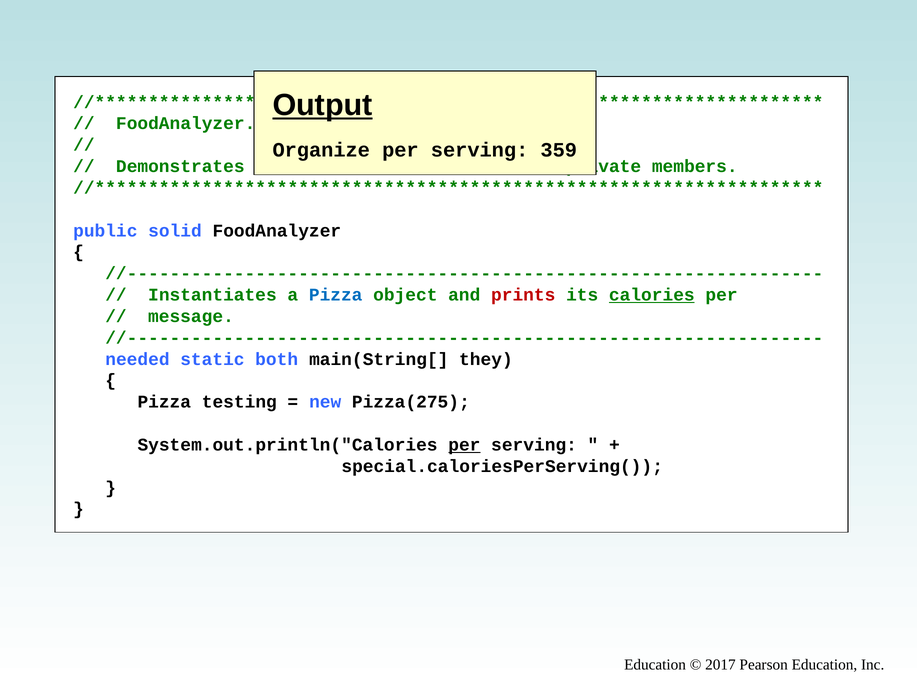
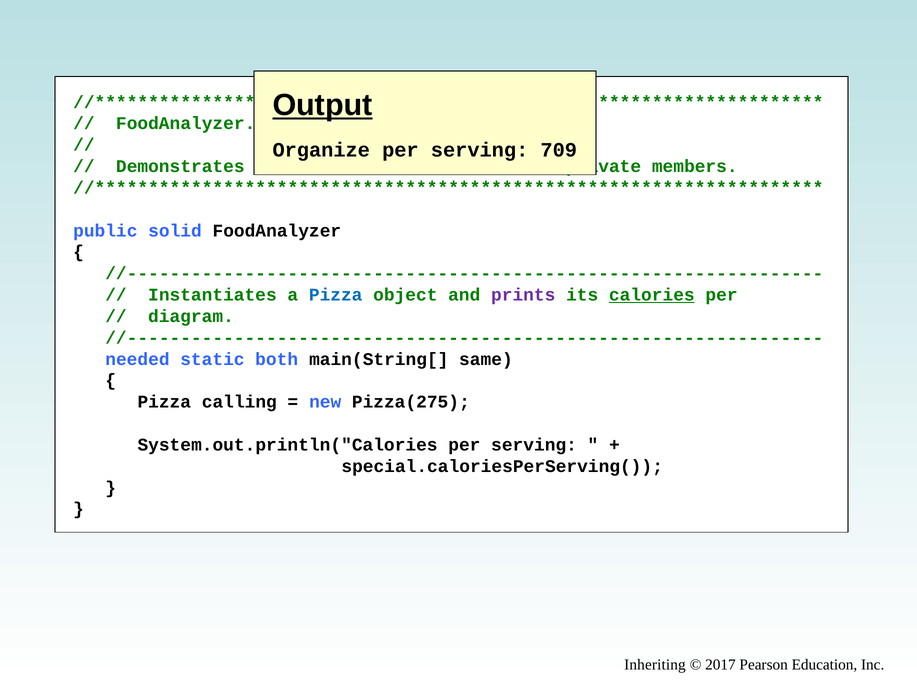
359: 359 -> 709 (559, 150)
prints colour: red -> purple (523, 295)
message: message -> diagram (191, 316)
they: they -> same (486, 359)
testing: testing -> calling (239, 402)
per underline: present -> none (464, 445)
Education: Education -> Inheriting (655, 664)
